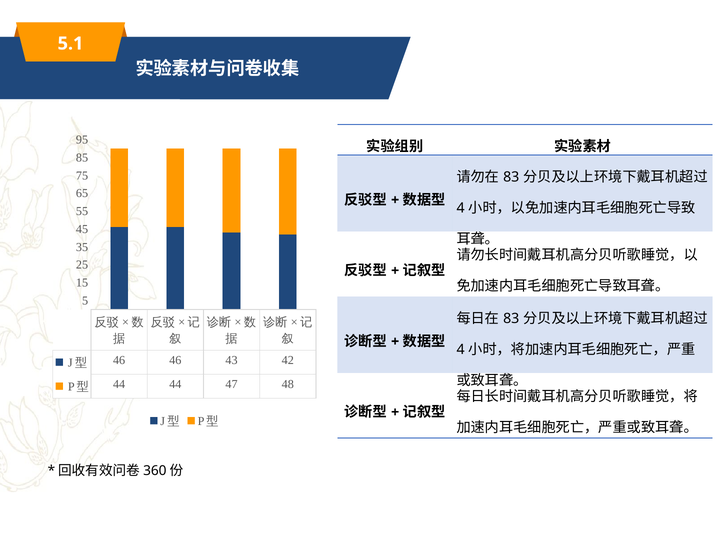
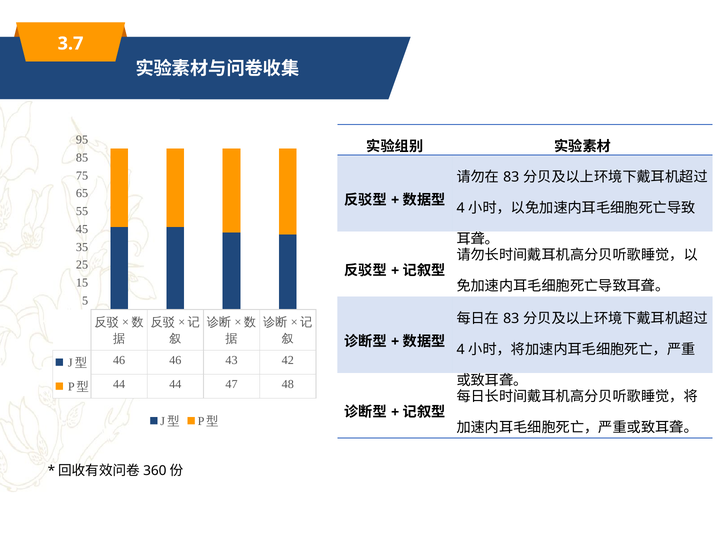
5.1: 5.1 -> 3.7 (71, 44)
